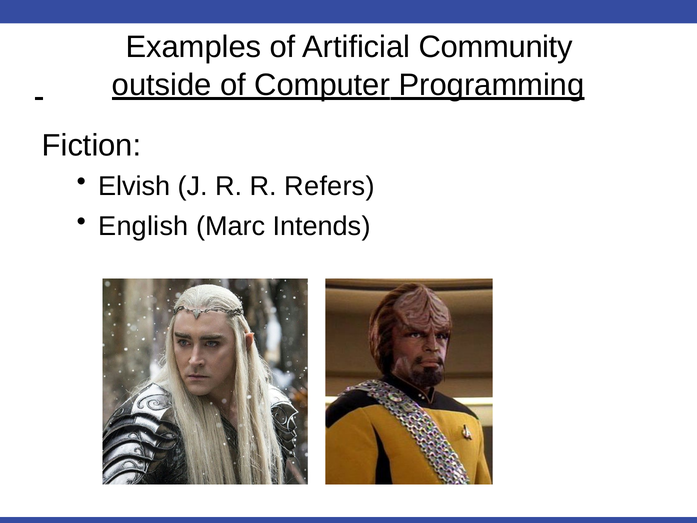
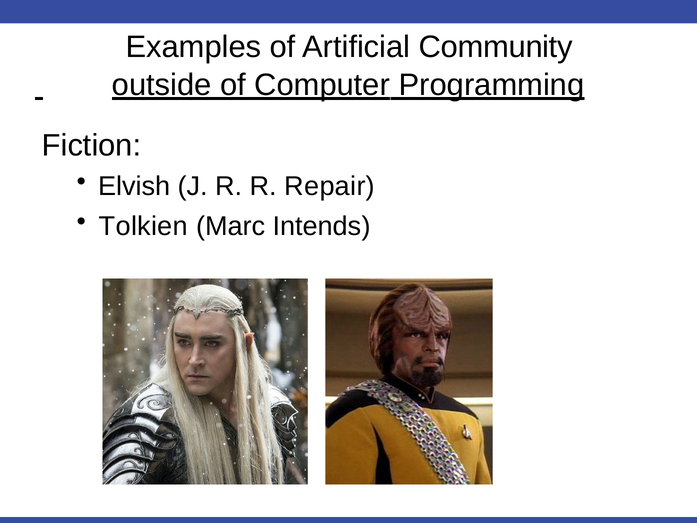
Refers: Refers -> Repair (330, 186)
English: English -> Tolkien (143, 226)
